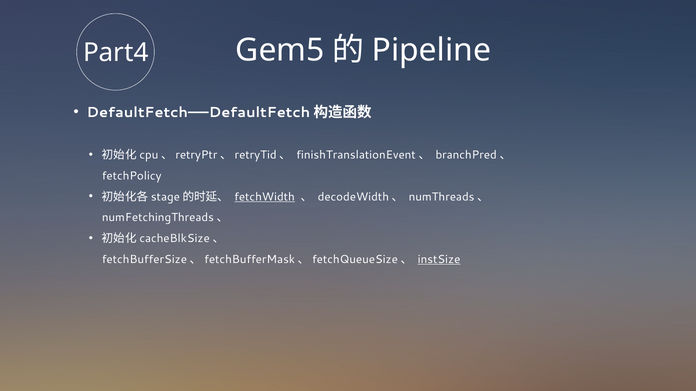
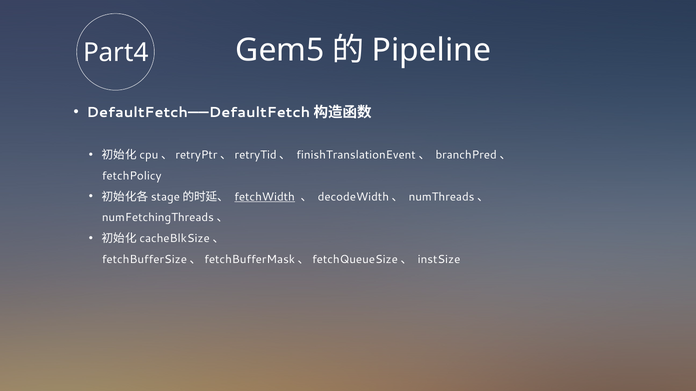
instSize underline: present -> none (439, 260)
